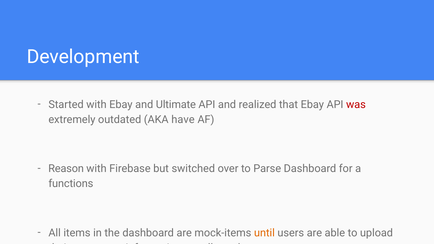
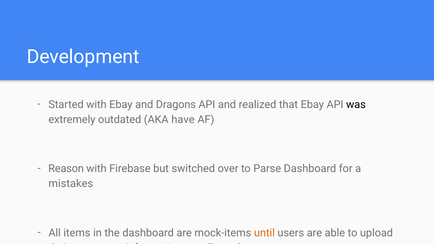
Ultimate: Ultimate -> Dragons (176, 105)
was colour: red -> black (356, 105)
functions: functions -> mistakes (71, 184)
